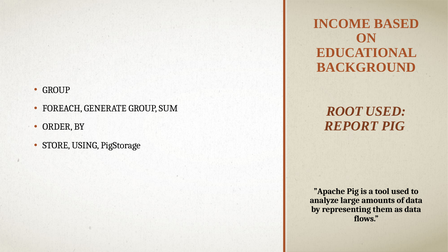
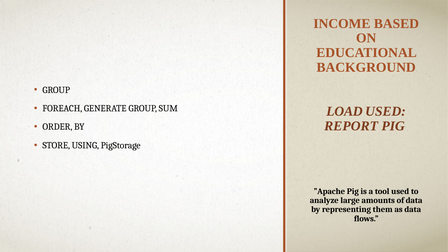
ROOT: ROOT -> LOAD (344, 111)
